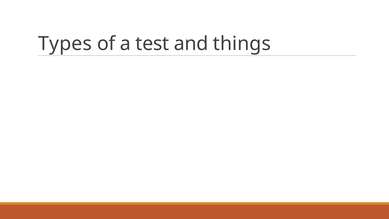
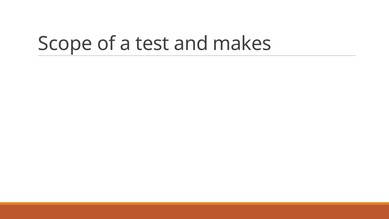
Types: Types -> Scope (65, 44)
things: things -> makes (242, 44)
